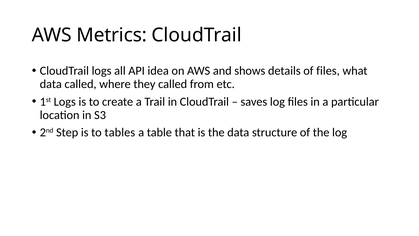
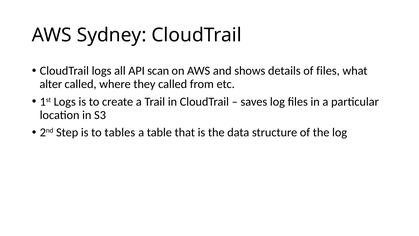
Metrics: Metrics -> Sydney (112, 35)
idea: idea -> scan (158, 71)
data: data -> alter (51, 84)
